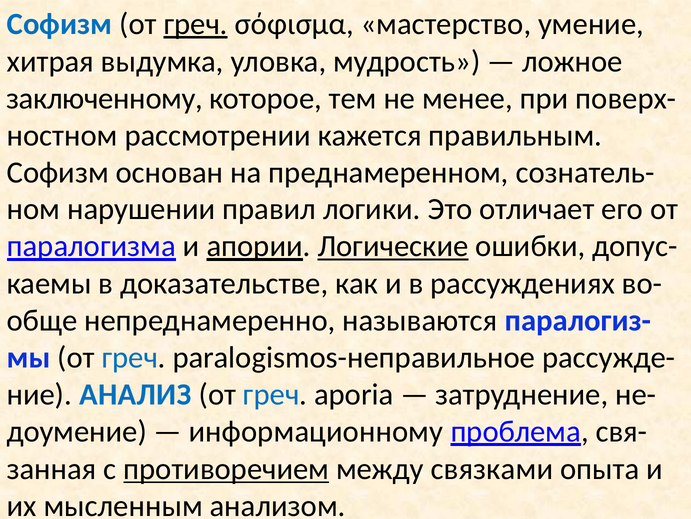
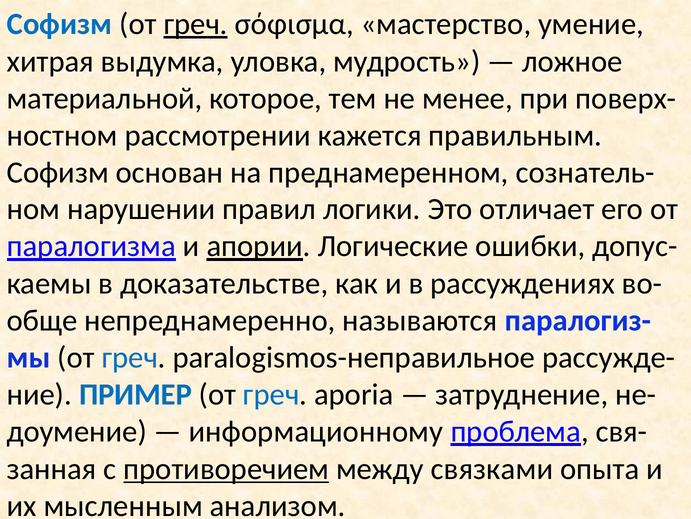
заключенному: заключенному -> материальной (105, 98)
Логические underline: present -> none (393, 246)
АНАЛИЗ: АНАЛИЗ -> ПРИМЕР (136, 394)
